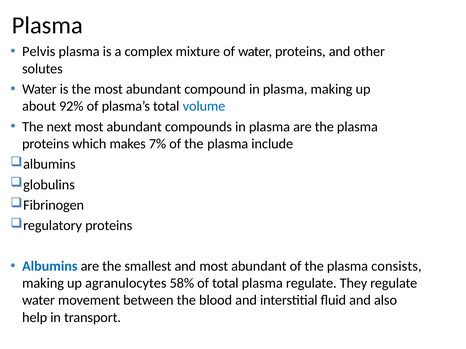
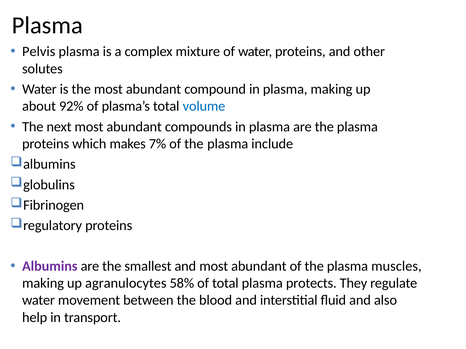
Albumins colour: blue -> purple (50, 267)
consists: consists -> muscles (396, 267)
plasma regulate: regulate -> protects (311, 284)
